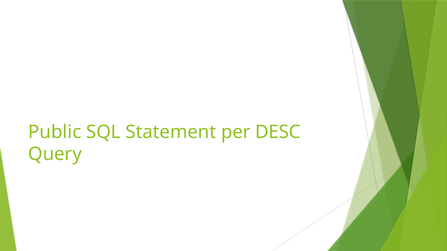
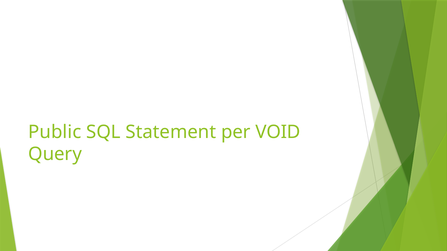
DESC: DESC -> VOID (278, 132)
